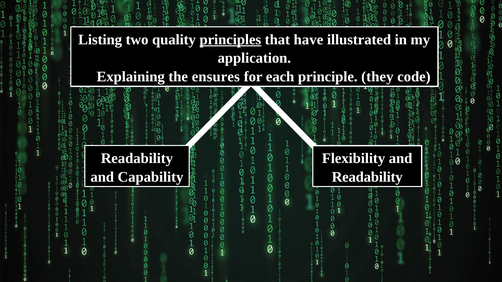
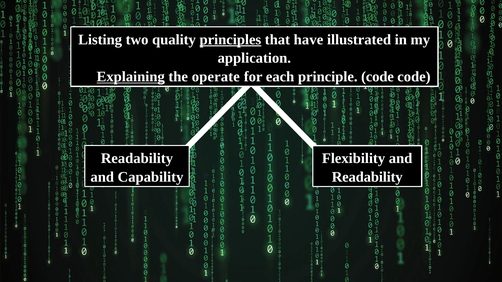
Explaining underline: none -> present (131, 77)
ensures: ensures -> operate (216, 77)
principle they: they -> code (378, 77)
